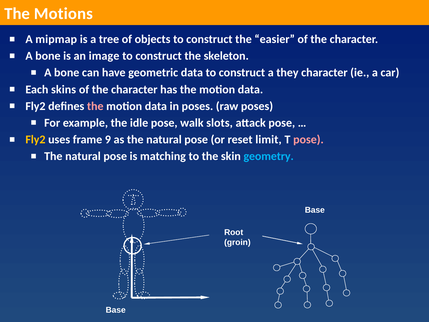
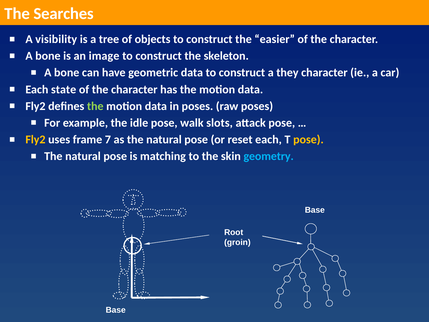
Motions: Motions -> Searches (64, 14)
mipmap: mipmap -> visibility (56, 39)
skins: skins -> state (64, 89)
the colour: pink -> light green (95, 106)
9: 9 -> 7 (108, 139)
reset limit: limit -> each (268, 139)
pose colour: pink -> yellow (308, 139)
